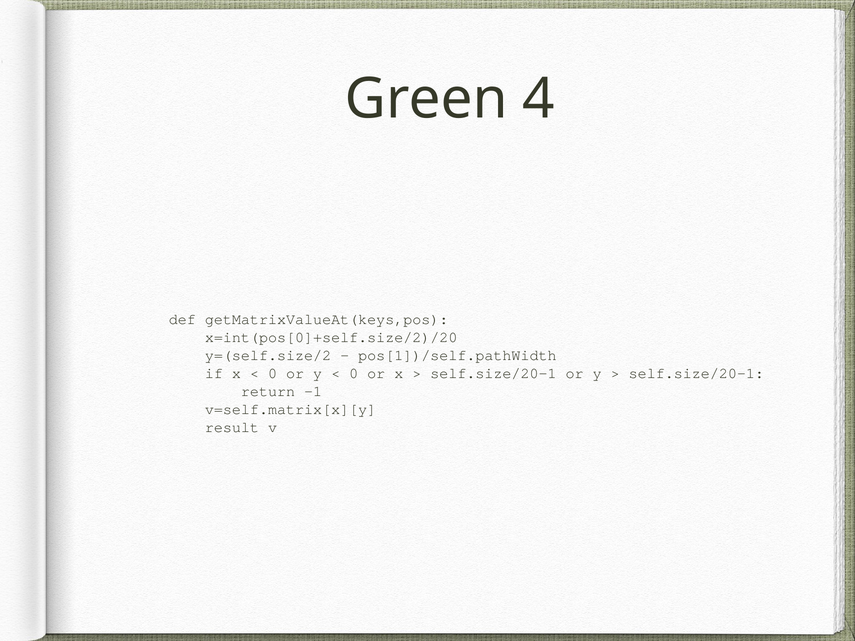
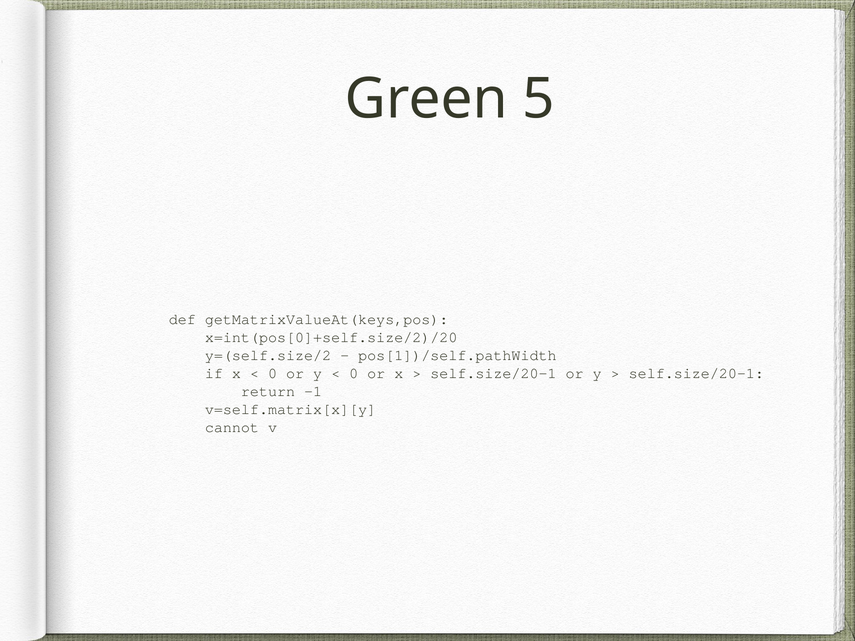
4: 4 -> 5 (539, 99)
result: result -> cannot (232, 428)
